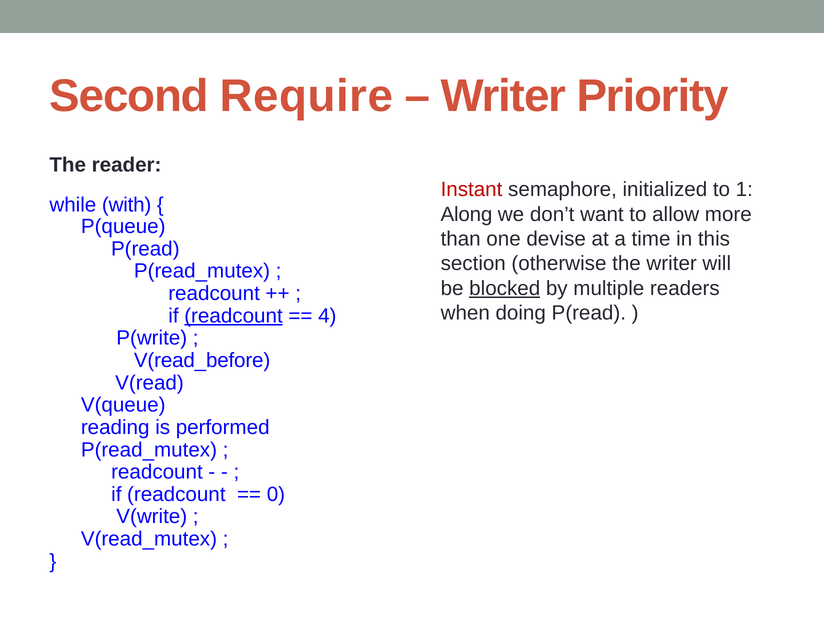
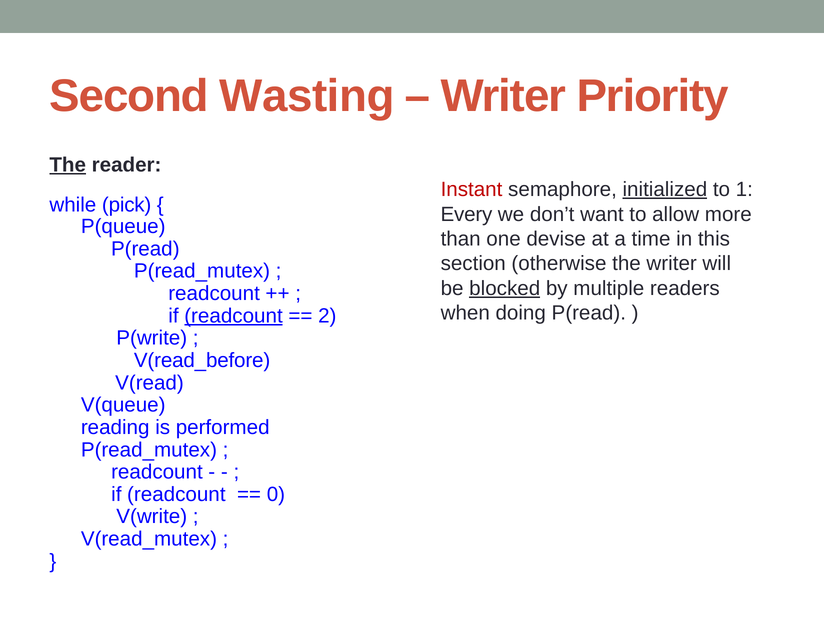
Require: Require -> Wasting (307, 96)
The underline: none -> present (68, 165)
initialized underline: none -> present (665, 190)
with: with -> pick (127, 205)
Along: Along -> Every (466, 214)
4: 4 -> 2 (327, 316)
